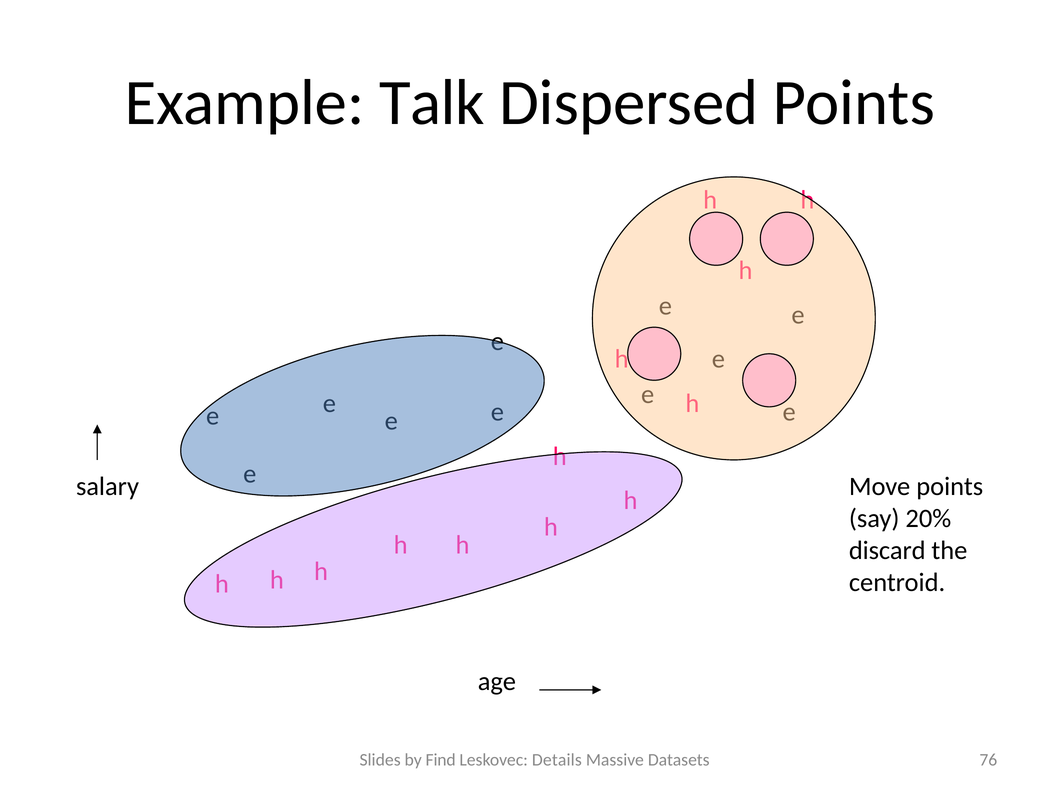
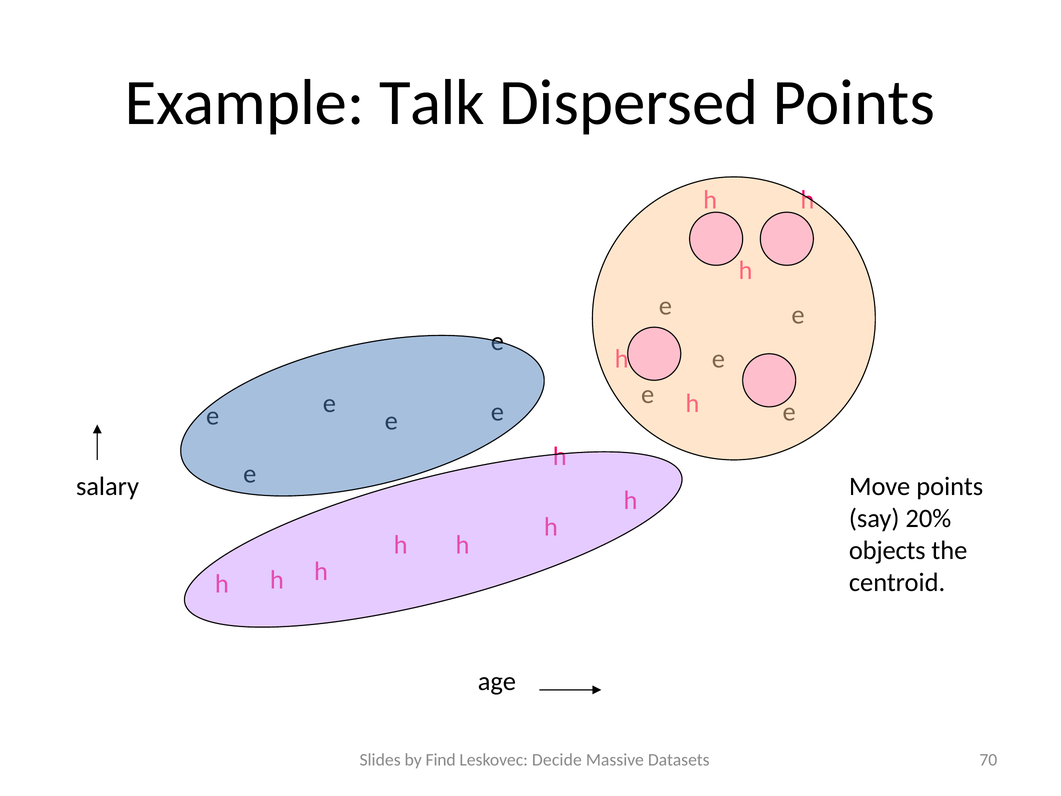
discard: discard -> objects (887, 550)
Details: Details -> Decide (557, 760)
76: 76 -> 70 (988, 760)
